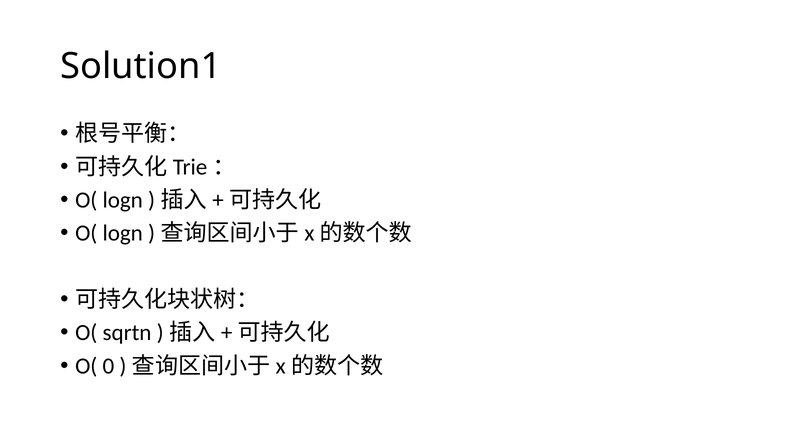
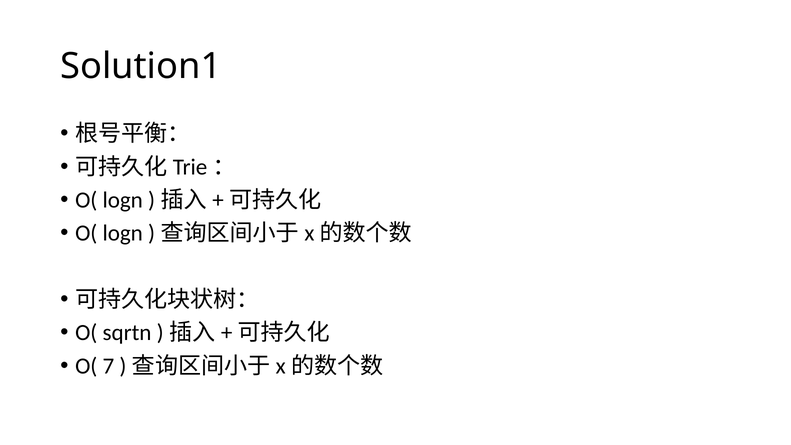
0: 0 -> 7 (108, 366)
